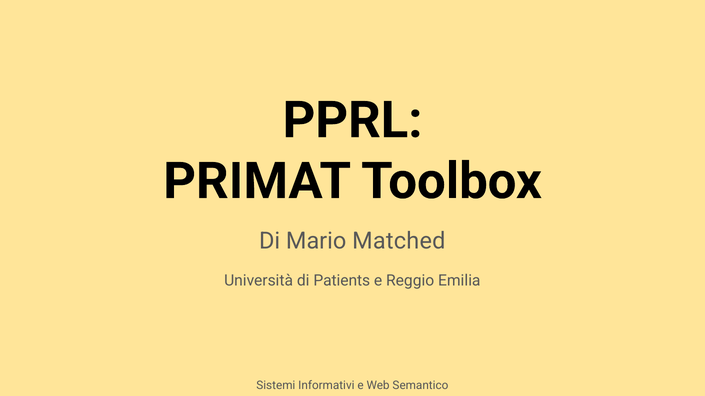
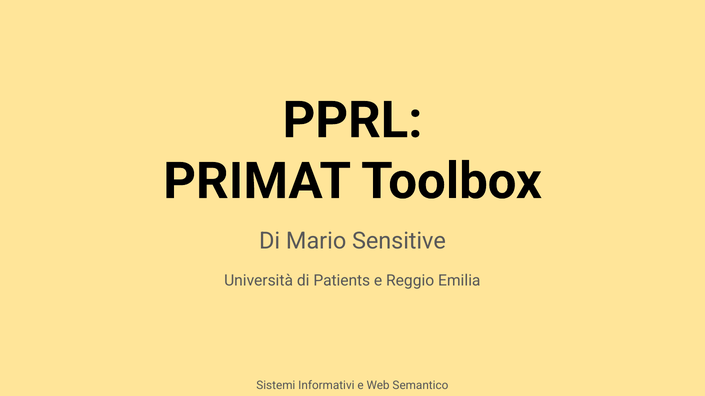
Matched: Matched -> Sensitive (399, 241)
